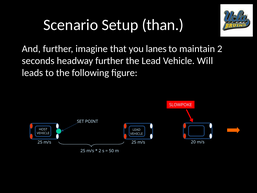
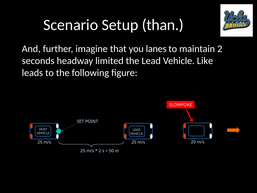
headway further: further -> limited (109, 61)
Will: Will -> Like (205, 61)
